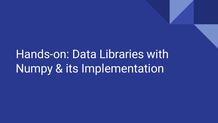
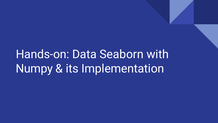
Libraries: Libraries -> Seaborn (122, 54)
